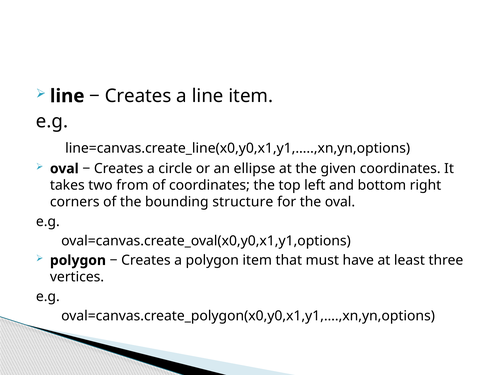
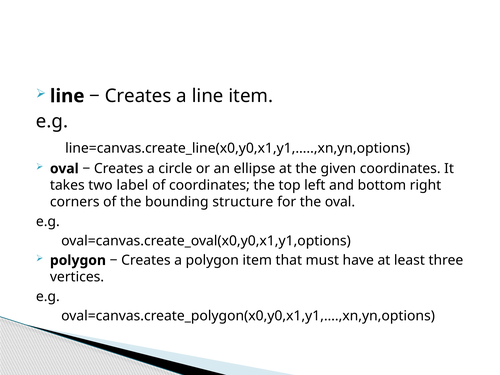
from: from -> label (132, 185)
